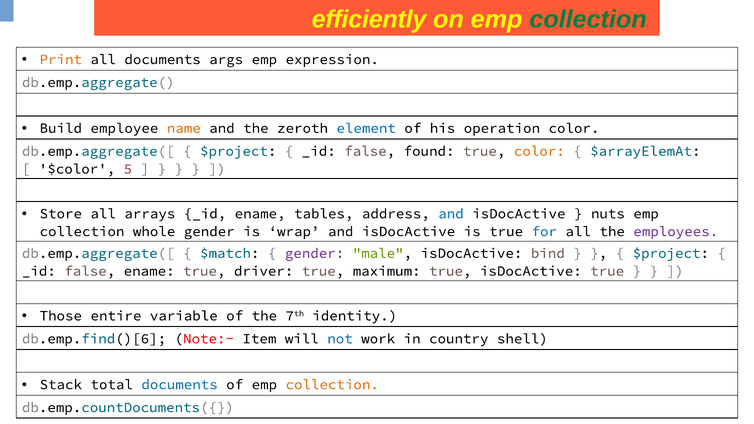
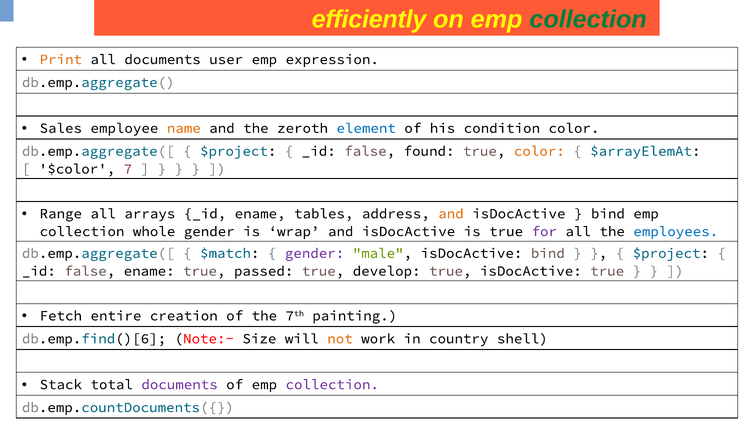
args: args -> user (226, 59)
Build: Build -> Sales (61, 128)
operation: operation -> condition (502, 128)
5: 5 -> 7 (128, 169)
Store: Store -> Range (61, 214)
and colour: blue -> orange (451, 214)
nuts: nuts -> bind (608, 214)
for colour: blue -> purple (544, 232)
employees colour: purple -> blue (676, 232)
driver: driver -> passed (264, 271)
maximum: maximum -> develop (387, 271)
Those: Those -> Fetch (61, 316)
variable: variable -> creation (184, 316)
identity: identity -> painting (355, 316)
Item: Item -> Size (259, 339)
not colour: blue -> orange (340, 339)
documents colour: blue -> purple (180, 385)
collection colour: orange -> purple (332, 385)
